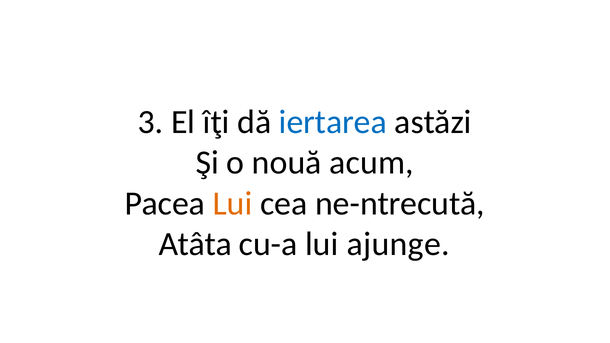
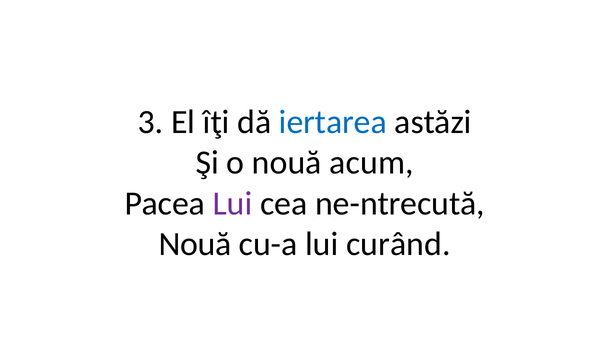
Lui colour: orange -> purple (233, 203)
Atâta: Atâta -> Nouă (195, 244)
ajunge: ajunge -> curând (398, 244)
